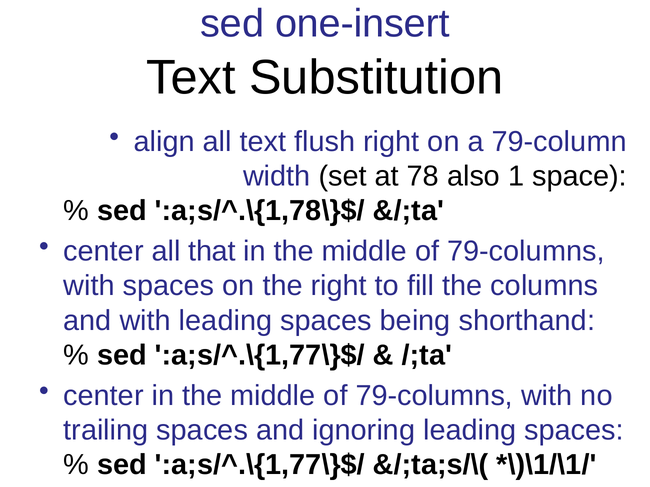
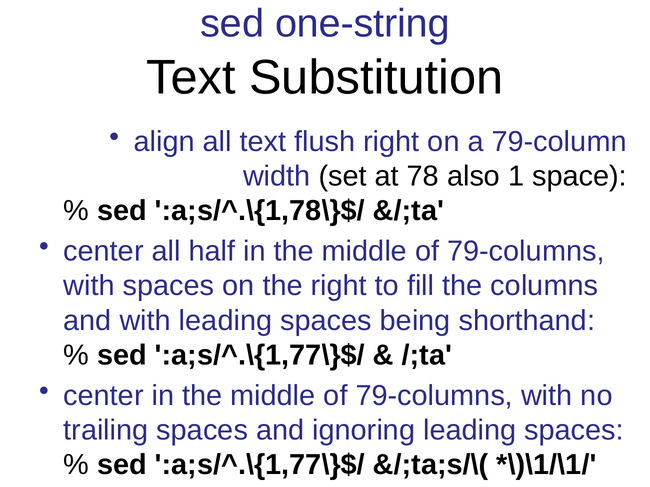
one-insert: one-insert -> one-string (362, 24)
that: that -> half (212, 252)
